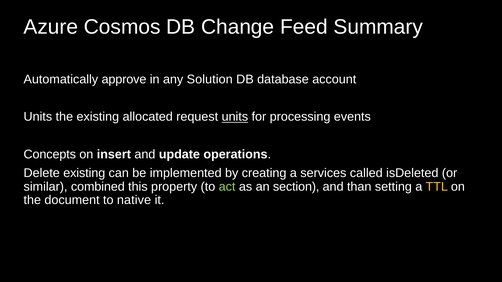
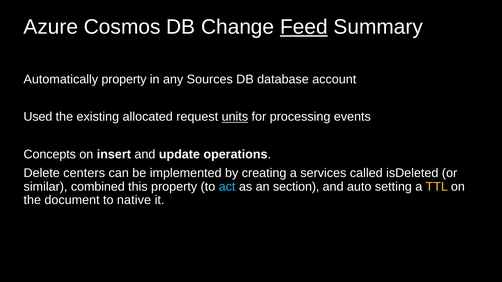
Feed underline: none -> present (304, 27)
Automatically approve: approve -> property (124, 79)
Solution: Solution -> Sources (210, 79)
Units: Units -> Used (38, 117)
Delete existing: existing -> centers (84, 173)
act colour: light green -> light blue (227, 187)
than: than -> auto (359, 187)
